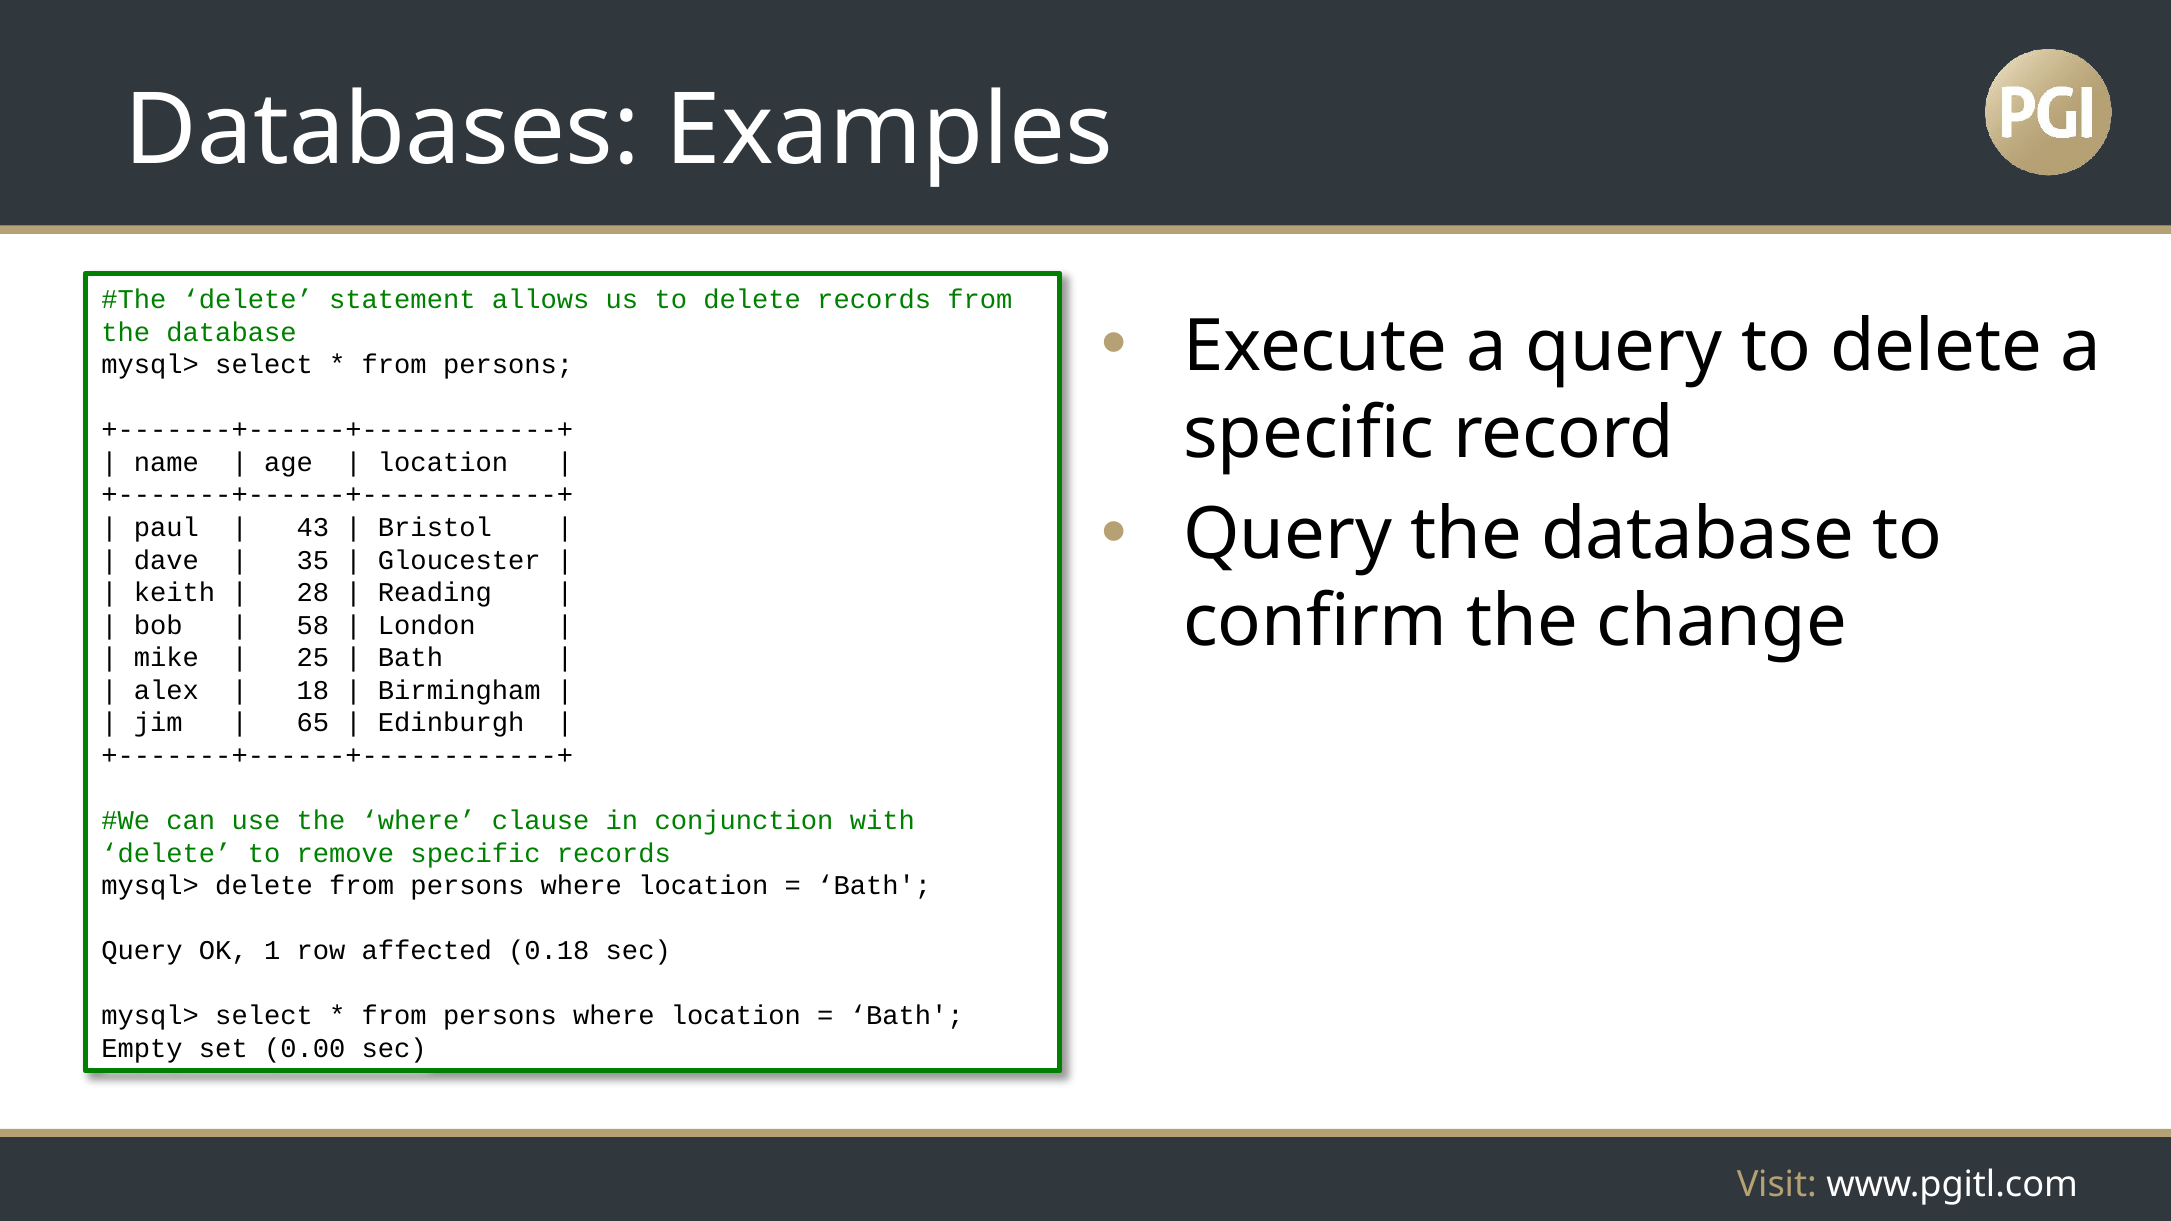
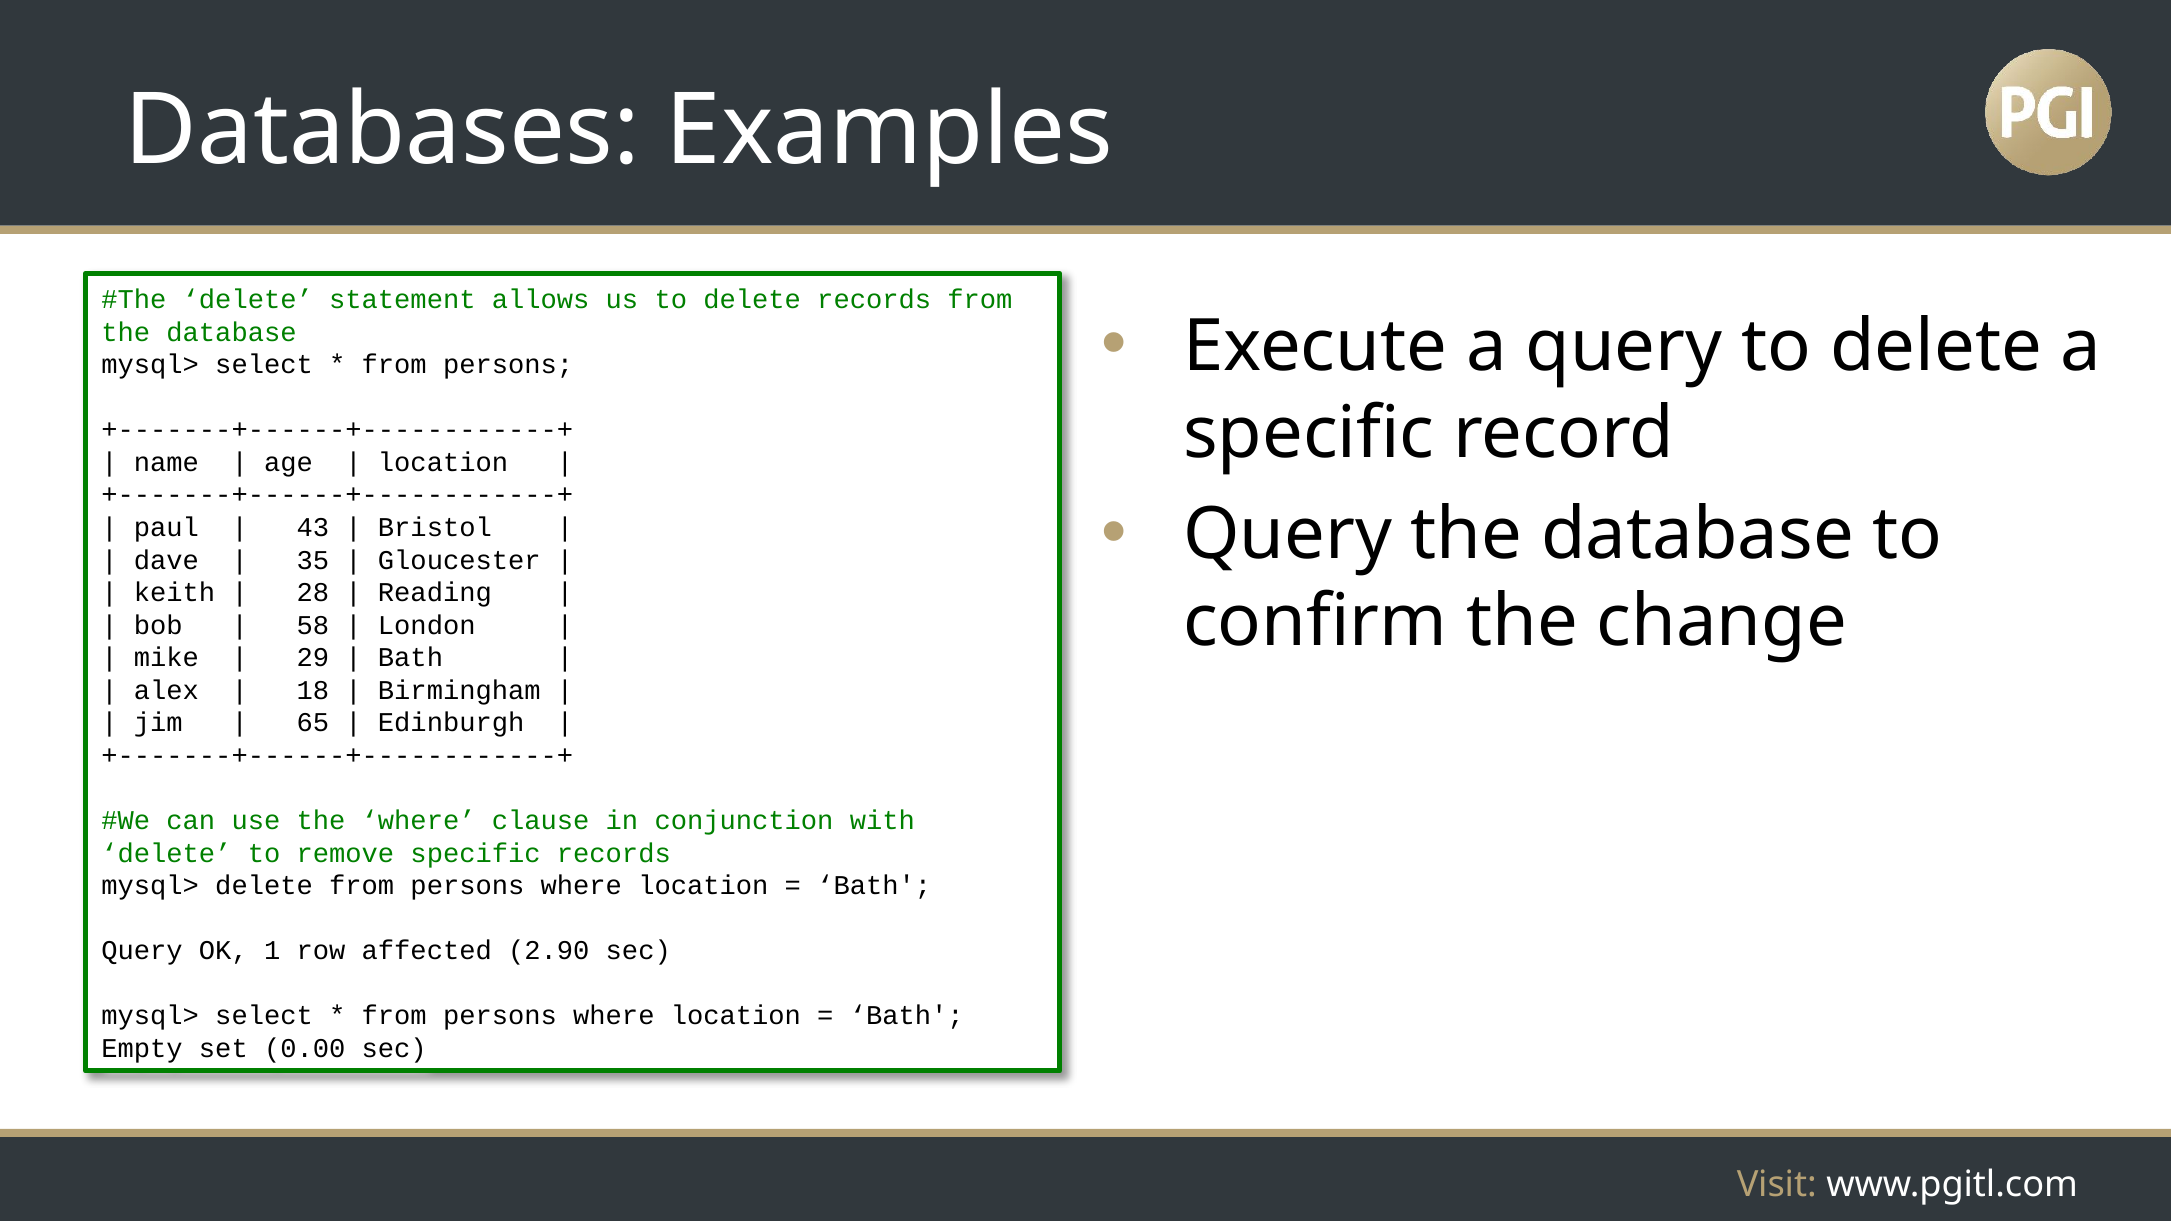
25: 25 -> 29 (313, 658)
0.18: 0.18 -> 2.90 (549, 951)
